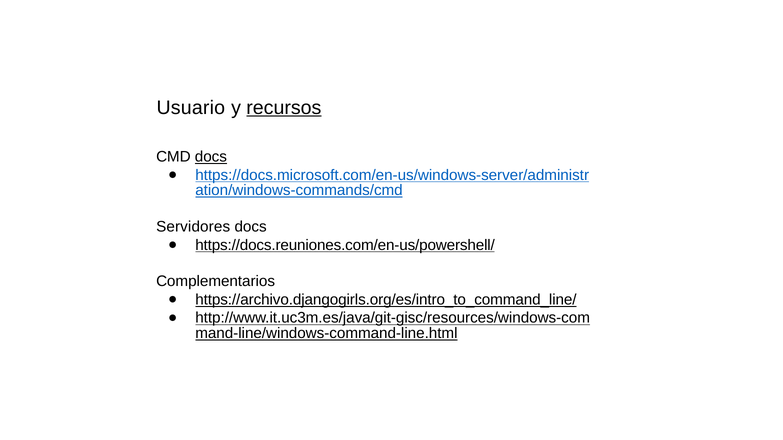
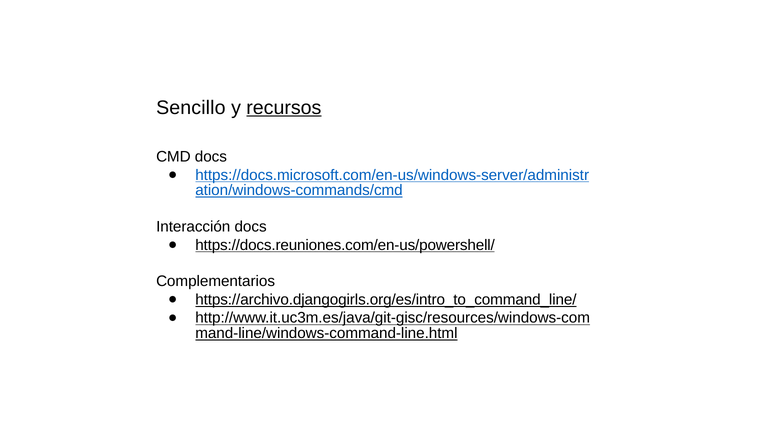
Usuario: Usuario -> Sencillo (191, 108)
docs underline: present -> none (211, 157)
Servidores: Servidores -> Interacción (193, 227)
